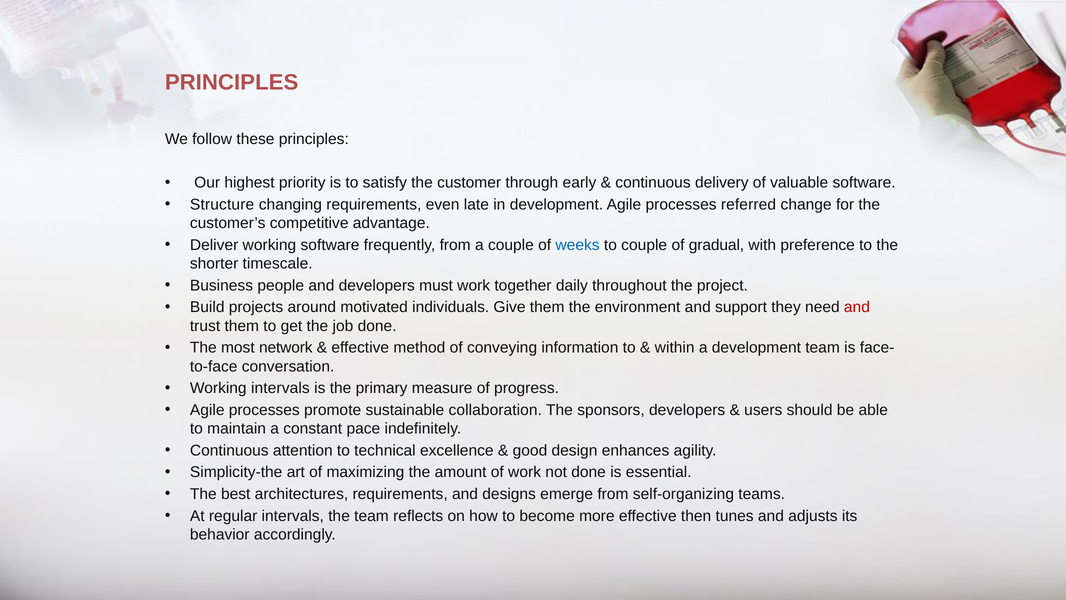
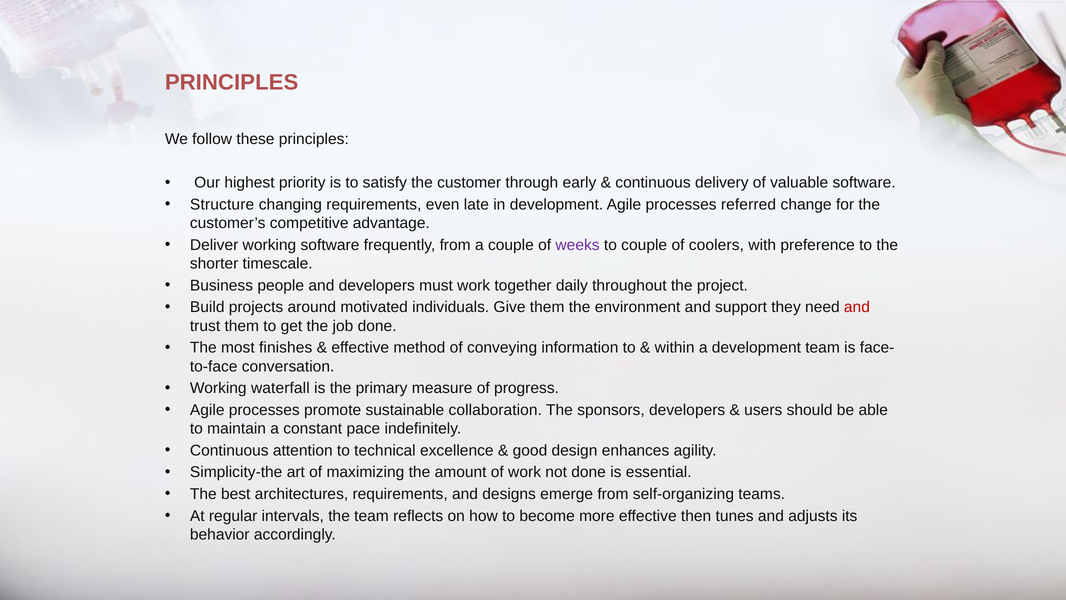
weeks colour: blue -> purple (578, 245)
gradual: gradual -> coolers (716, 245)
network: network -> finishes (286, 348)
Working intervals: intervals -> waterfall (280, 388)
